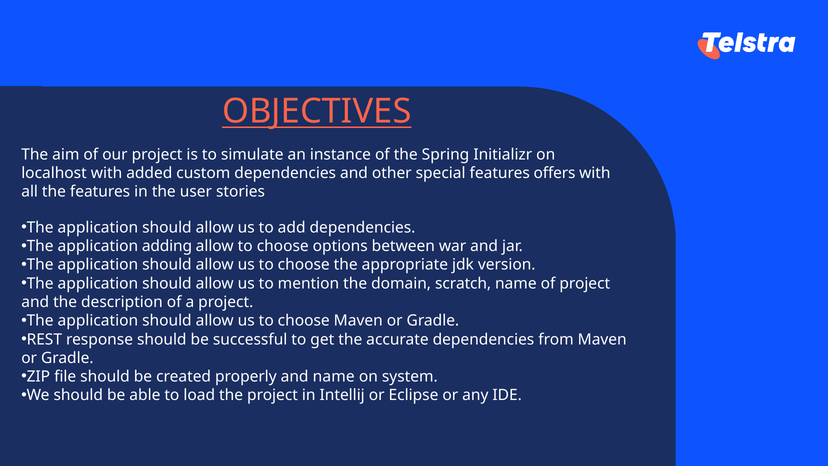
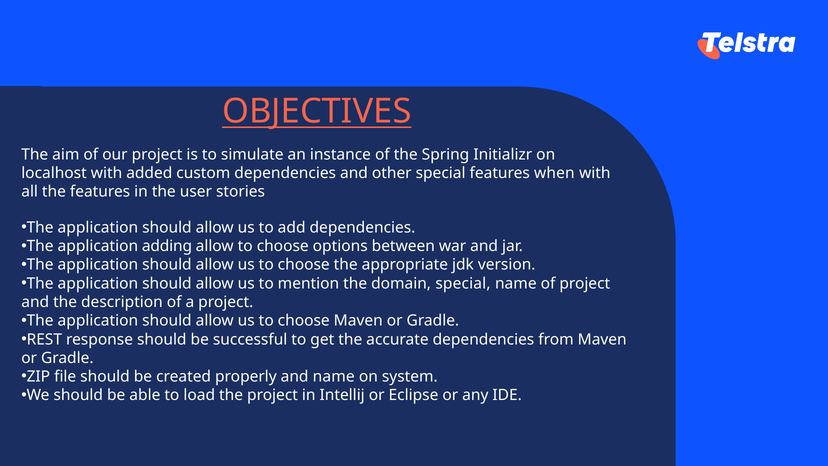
offers: offers -> when (554, 173)
domain scratch: scratch -> special (463, 283)
